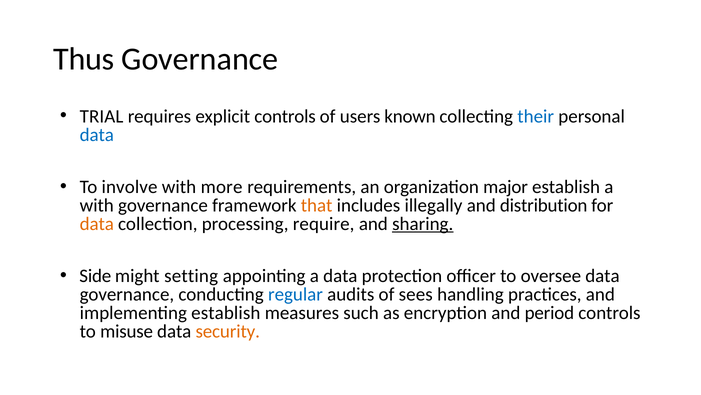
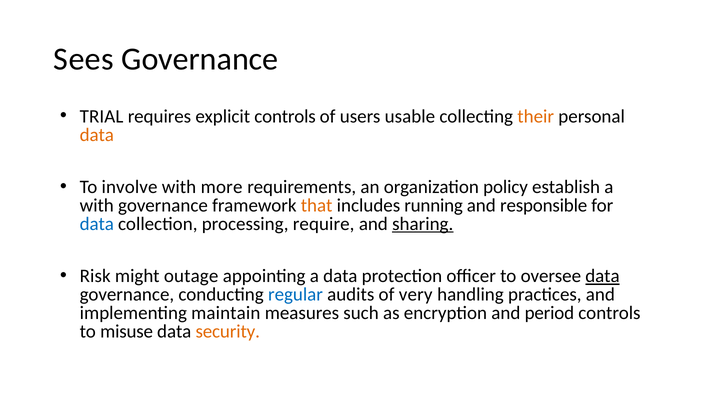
Thus: Thus -> Sees (84, 59)
known: known -> usable (410, 116)
their colour: blue -> orange (536, 116)
data colour: blue -> orange (97, 135)
major: major -> policy (506, 187)
illegally: illegally -> running (434, 205)
distribution: distribution -> responsible (544, 205)
data colour: orange -> blue (97, 223)
Side: Side -> Risk (95, 276)
setting: setting -> outage (191, 276)
data underline: none -> present (602, 276)
sees: sees -> very (416, 294)
implementing establish: establish -> maintain (226, 312)
